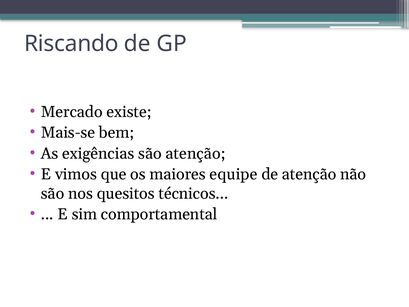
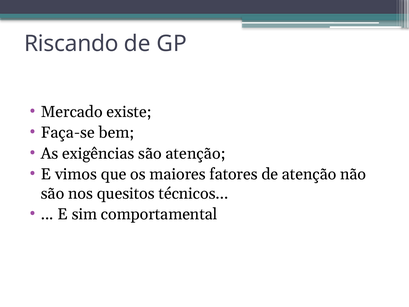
Mais-se: Mais-se -> Faça-se (68, 133)
equipe: equipe -> fatores (234, 174)
